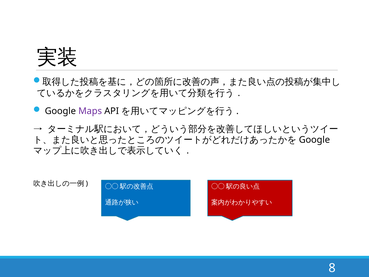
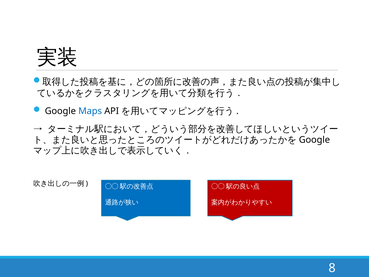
Maps colour: purple -> blue (90, 111)
